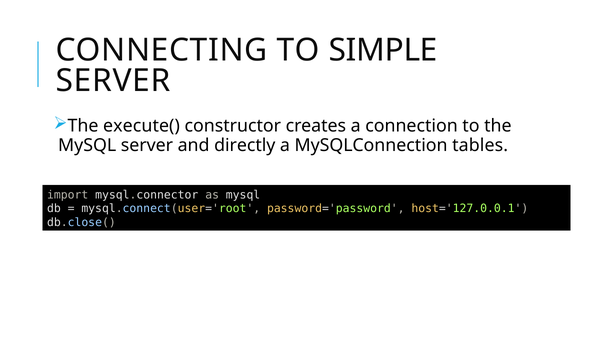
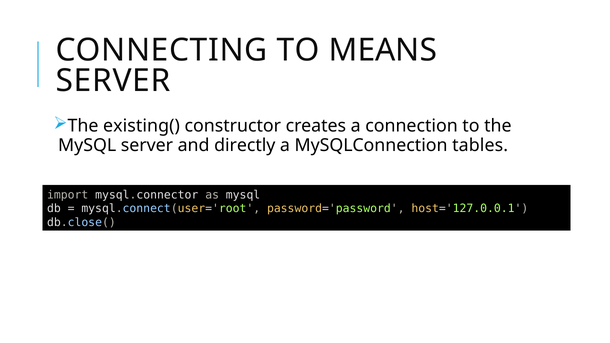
SIMPLE: SIMPLE -> MEANS (383, 50)
execute(: execute( -> existing( (141, 126)
